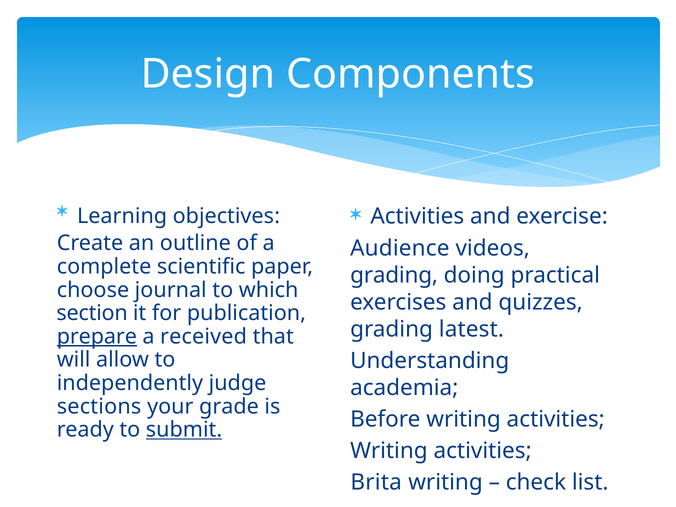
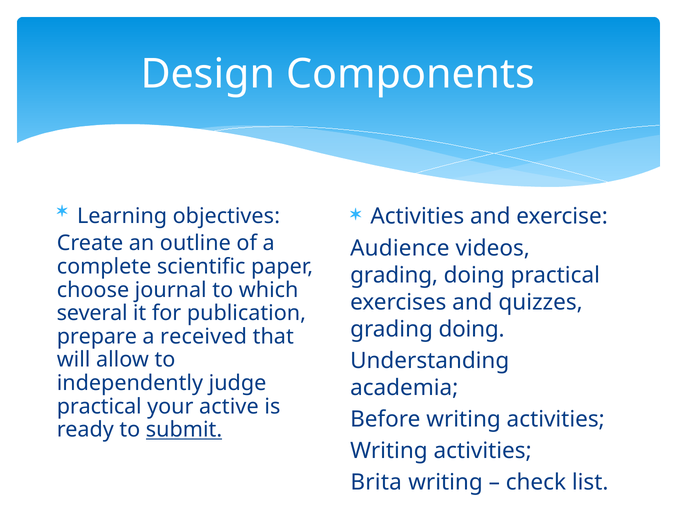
section: section -> several (92, 313)
latest: latest -> doing (472, 329)
prepare underline: present -> none (97, 337)
sections: sections -> practical (99, 406)
grade: grade -> active (229, 406)
